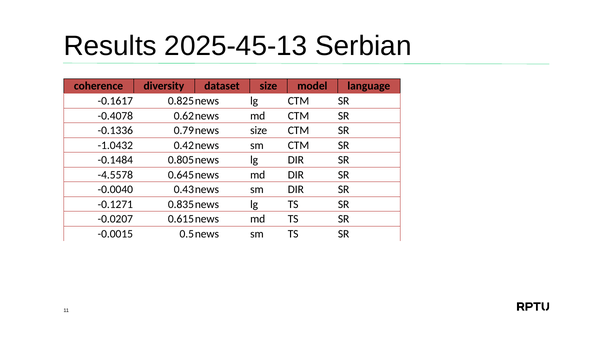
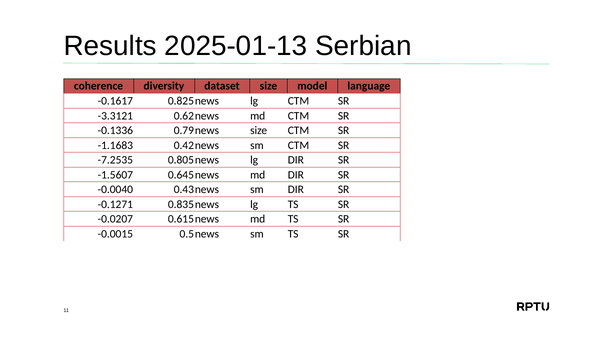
2025-45-13: 2025-45-13 -> 2025-01-13 (236, 46)
-0.4078: -0.4078 -> -3.3121 (115, 116)
-1.0432: -1.0432 -> -1.1683 (115, 145)
-0.1484: -0.1484 -> -7.2535 (115, 160)
-4.5578: -4.5578 -> -1.5607 (115, 175)
